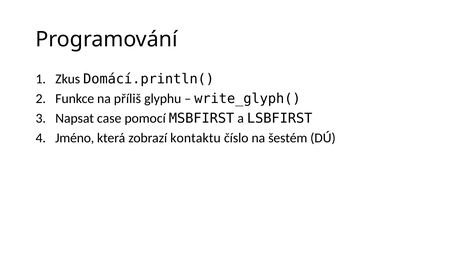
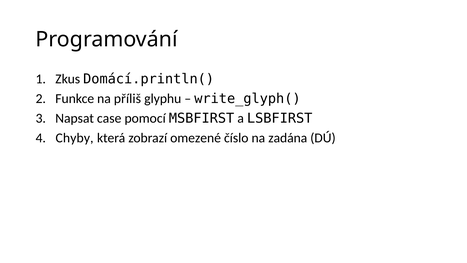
Jméno: Jméno -> Chyby (75, 138)
kontaktu: kontaktu -> omezené (196, 138)
šestém: šestém -> zadána (288, 138)
